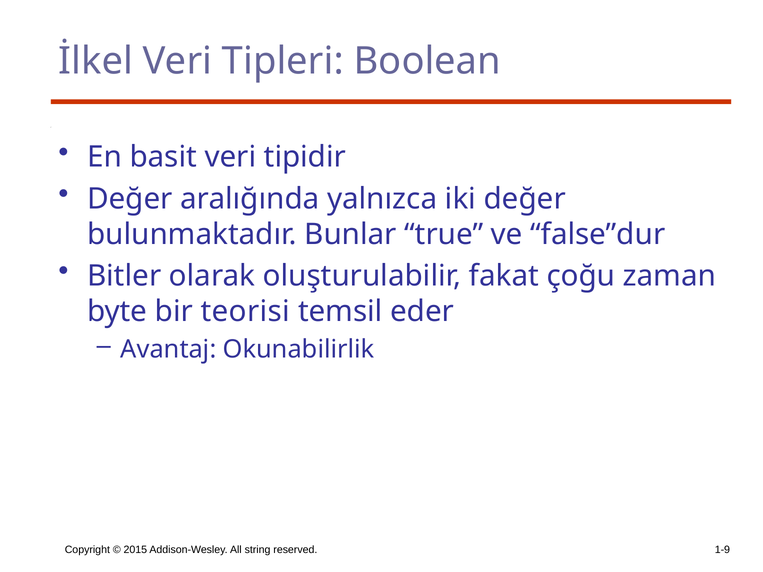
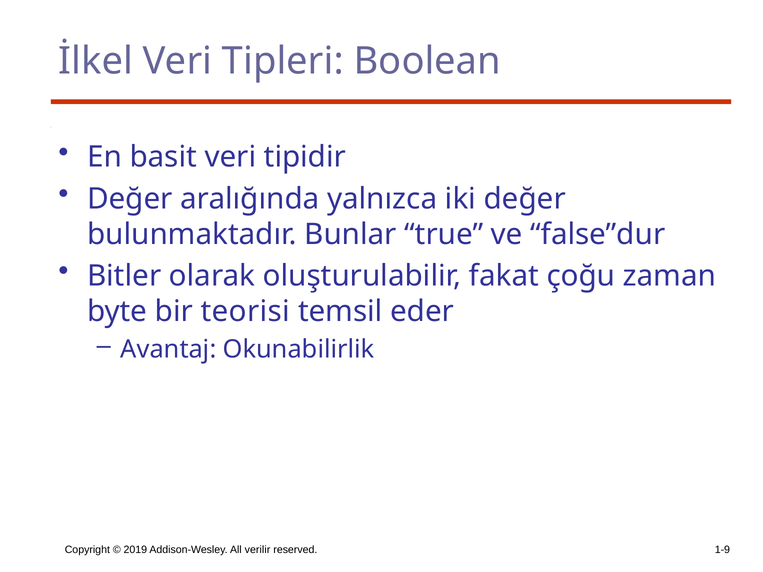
2015: 2015 -> 2019 (135, 550)
string: string -> verilir (258, 550)
